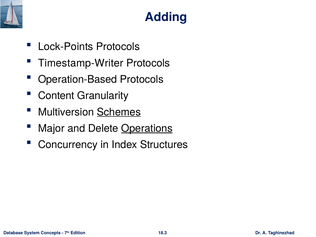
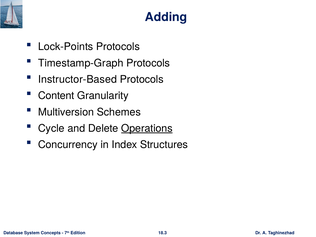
Timestamp-Writer: Timestamp-Writer -> Timestamp-Graph (81, 63)
Operation-Based: Operation-Based -> Instructor-Based (77, 79)
Schemes underline: present -> none (119, 112)
Major: Major -> Cycle (51, 128)
